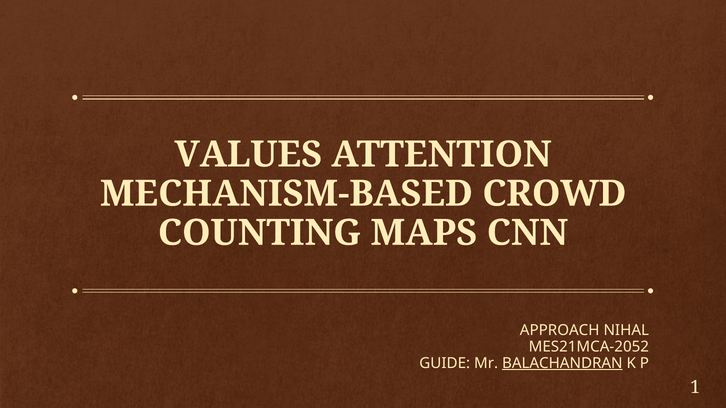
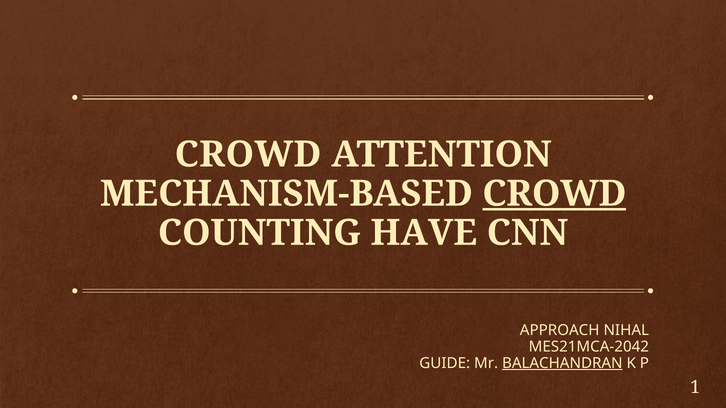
VALUES: VALUES -> CROWD (248, 155)
CROWD underline: none -> present (554, 194)
MAPS: MAPS -> HAVE (424, 233)
MES21MCA-2052: MES21MCA-2052 -> MES21MCA-2042 (589, 347)
